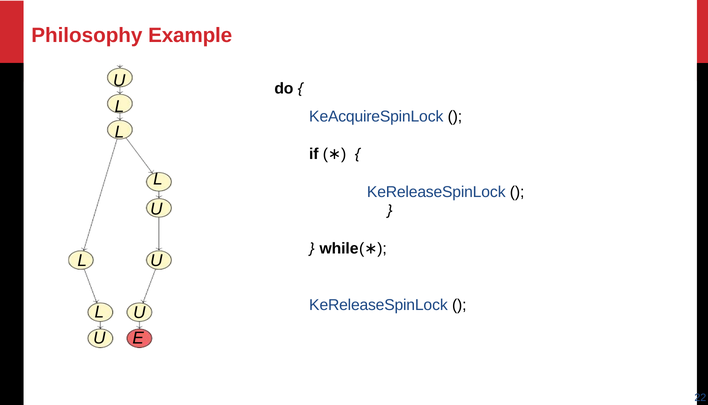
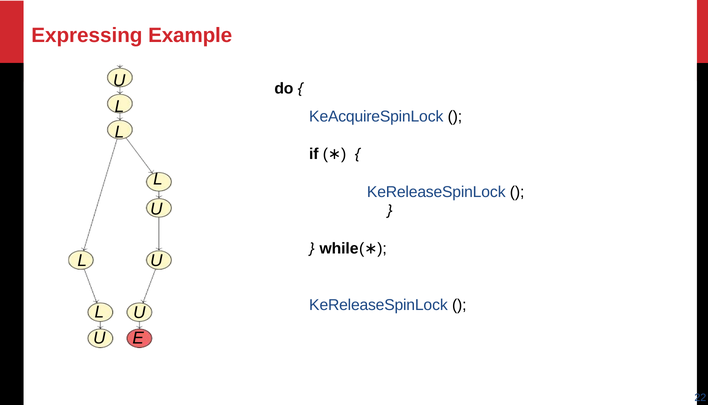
Philosophy: Philosophy -> Expressing (87, 35)
